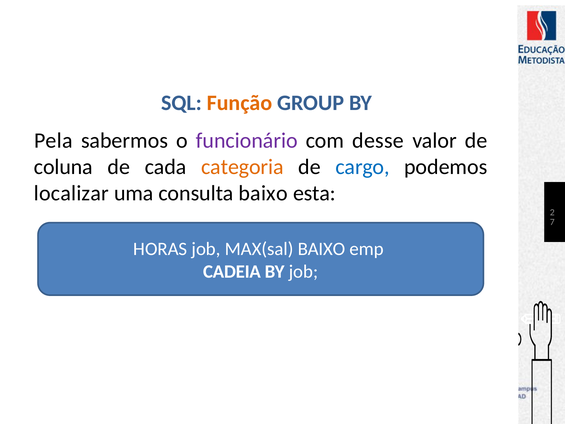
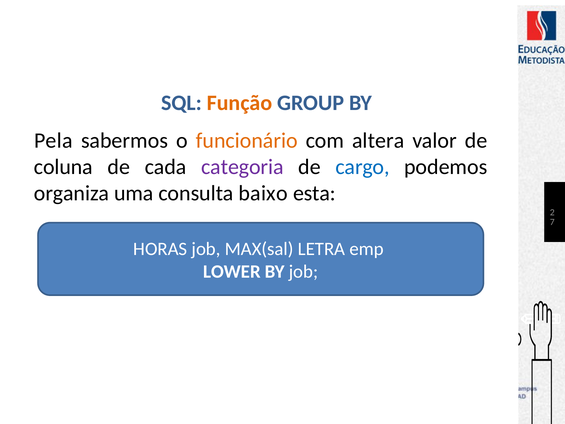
funcionário colour: purple -> orange (247, 140)
desse: desse -> altera (378, 140)
categoria colour: orange -> purple (242, 167)
localizar: localizar -> organiza (72, 193)
MAX(sal BAIXO: BAIXO -> LETRA (321, 249)
CADEIA: CADEIA -> LOWER (232, 271)
